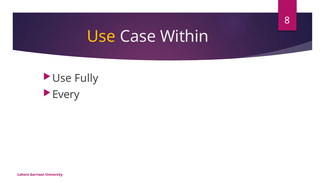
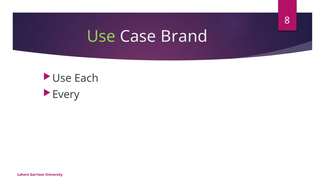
Use colour: yellow -> light green (101, 37)
Within: Within -> Brand (184, 37)
Fully: Fully -> Each (86, 78)
